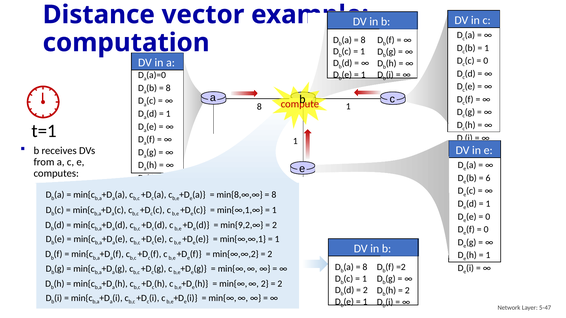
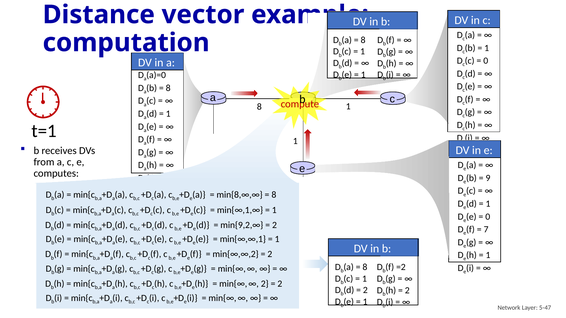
6: 6 -> 9 (488, 178)
0: 0 -> 7 (486, 230)
